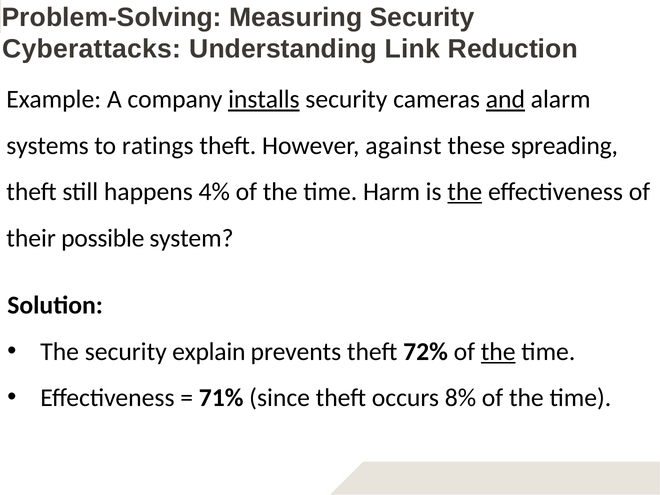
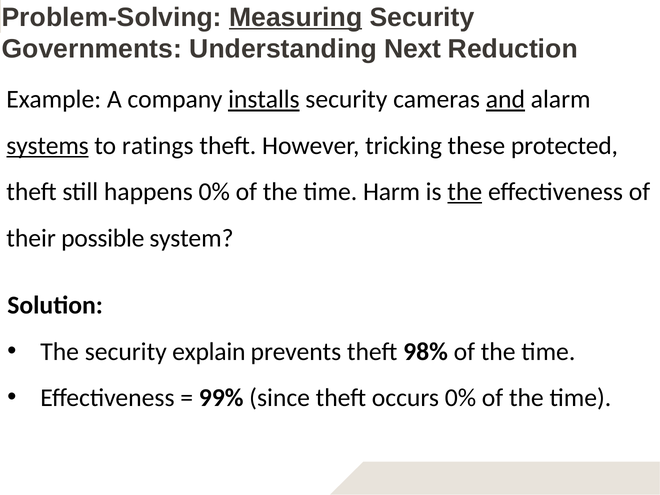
Measuring underline: none -> present (296, 17)
Cyberattacks: Cyberattacks -> Governments (92, 49)
Link: Link -> Next (413, 49)
systems underline: none -> present (48, 146)
against: against -> tricking (404, 146)
spreading: spreading -> protected (564, 146)
happens 4%: 4% -> 0% (214, 192)
72%: 72% -> 98% (426, 352)
the underline: present -> none (498, 352)
71%: 71% -> 99% (221, 398)
occurs 8%: 8% -> 0% (460, 398)
